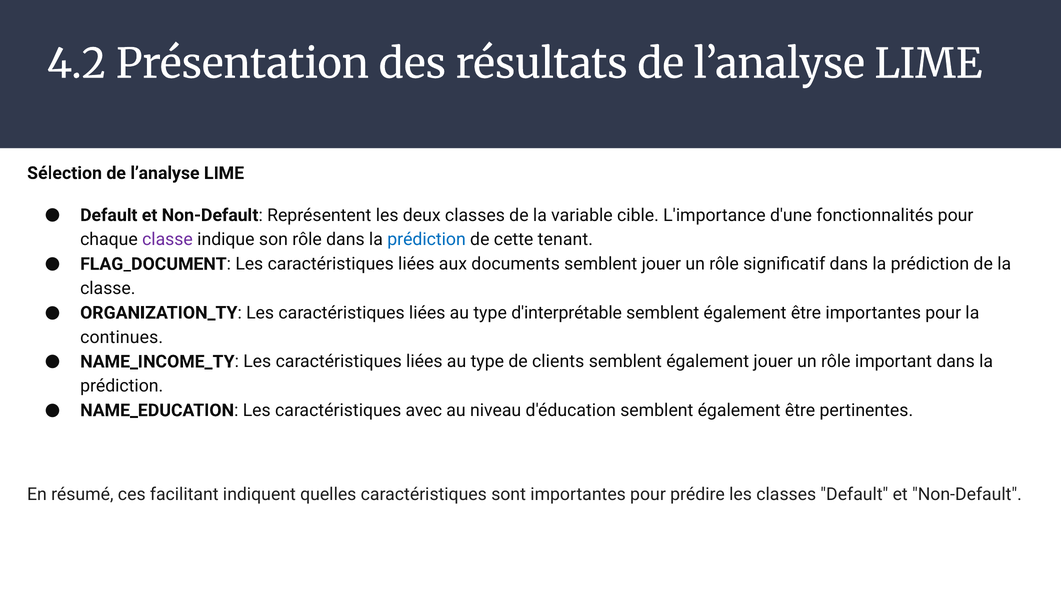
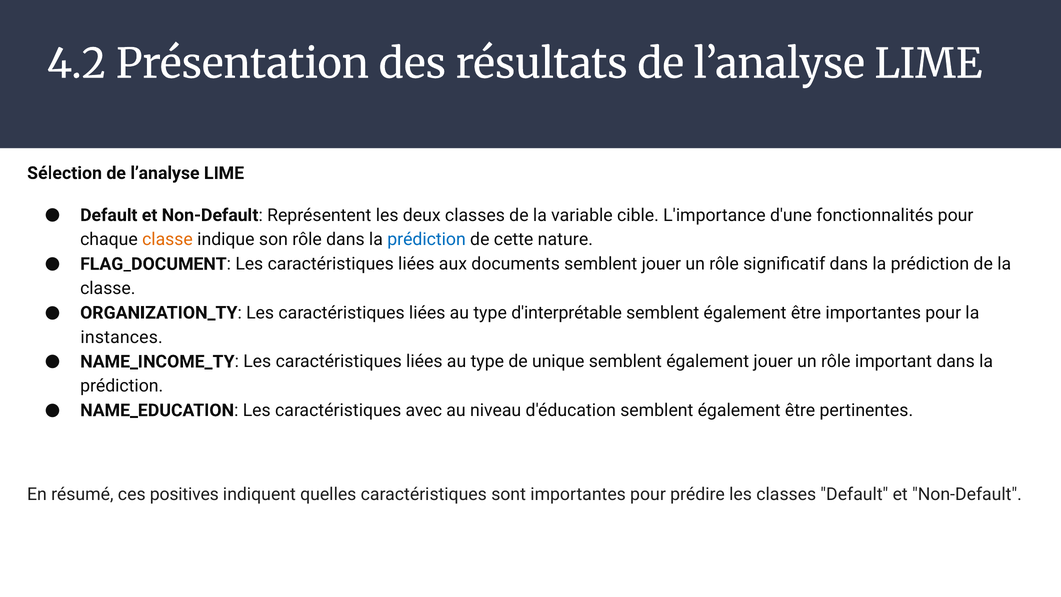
classe colour: purple -> orange (167, 240)
tenant: tenant -> nature (565, 240)
continues: continues -> instances (122, 337)
clients: clients -> unique (558, 362)
facilitant: facilitant -> positives (184, 494)
